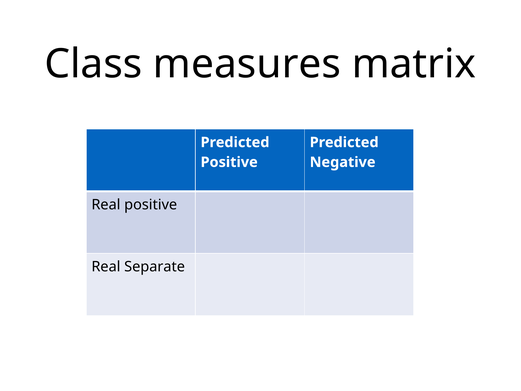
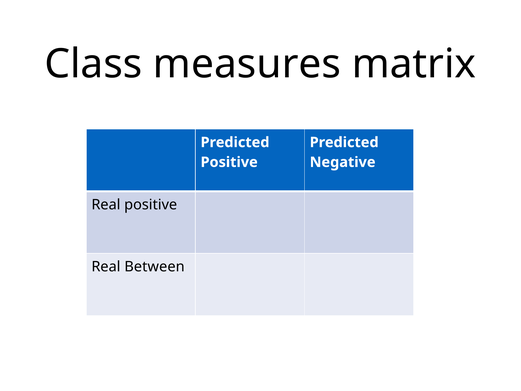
Separate: Separate -> Between (155, 267)
